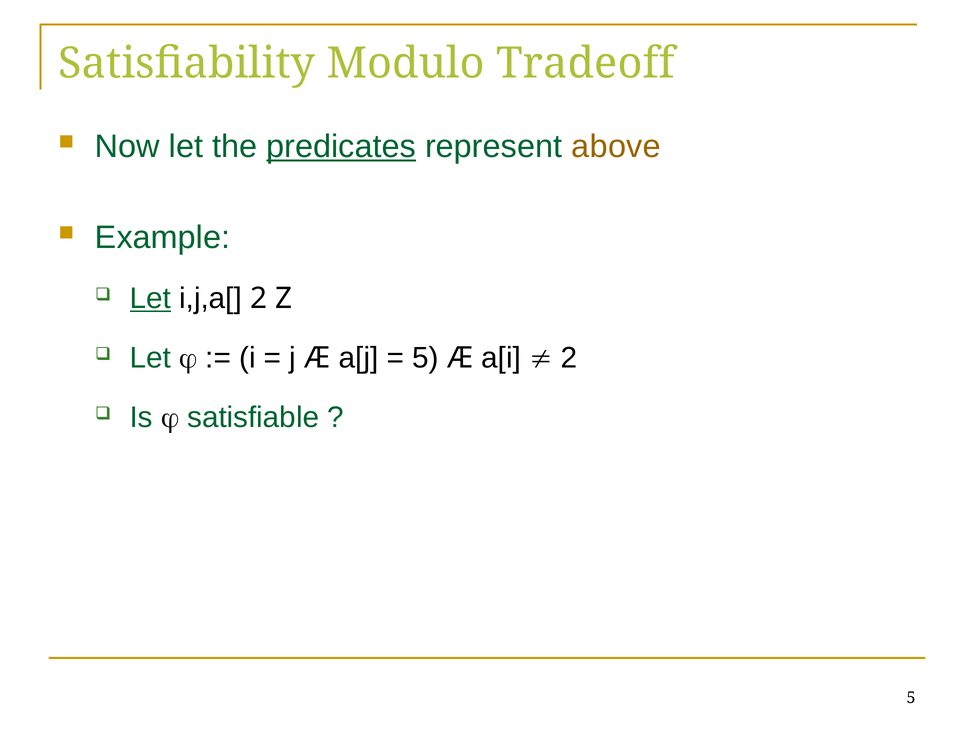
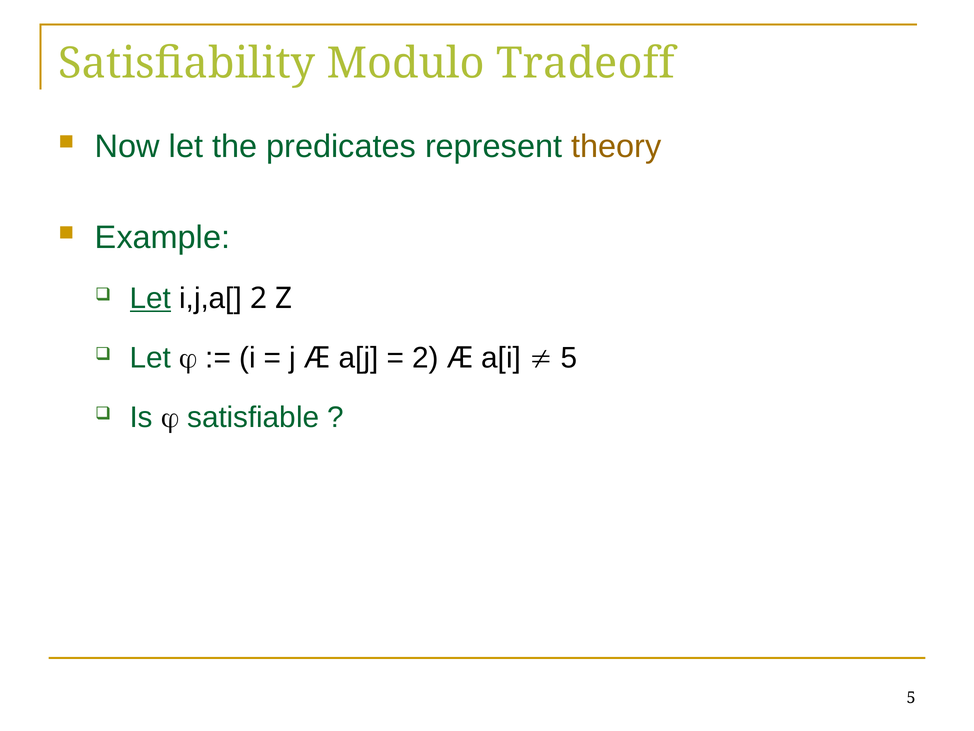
predicates underline: present -> none (341, 147)
above: above -> theory (616, 147)
5: 5 -> 2 (425, 358)
2: 2 -> 5 (569, 358)
